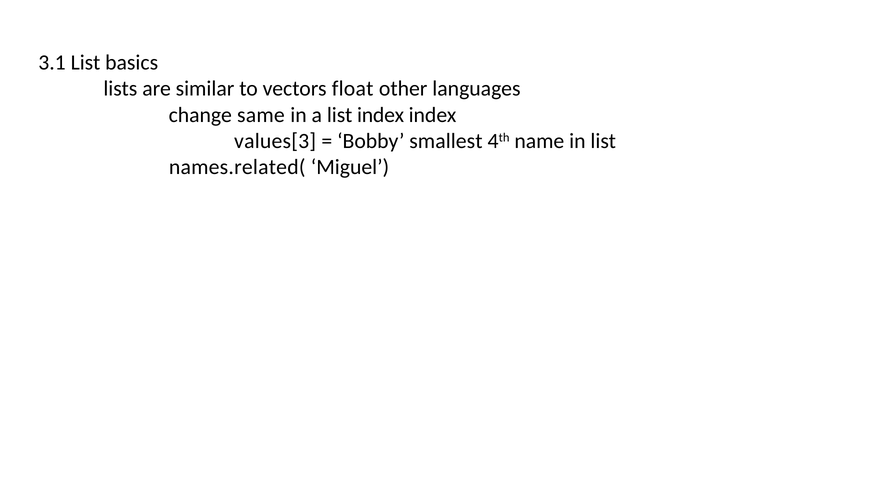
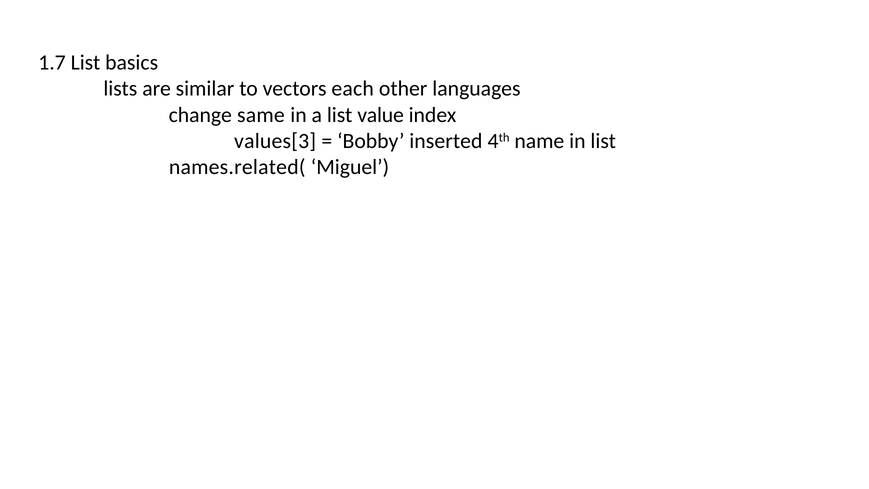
3.1: 3.1 -> 1.7 (52, 63)
float: float -> each (353, 89)
list index: index -> value (381, 115)
smallest: smallest -> inserted (446, 141)
